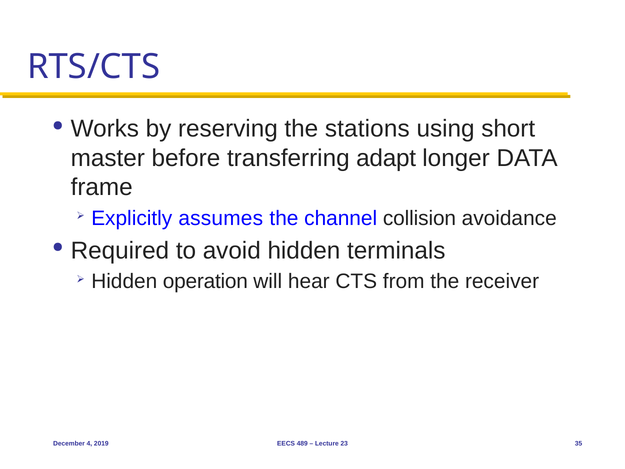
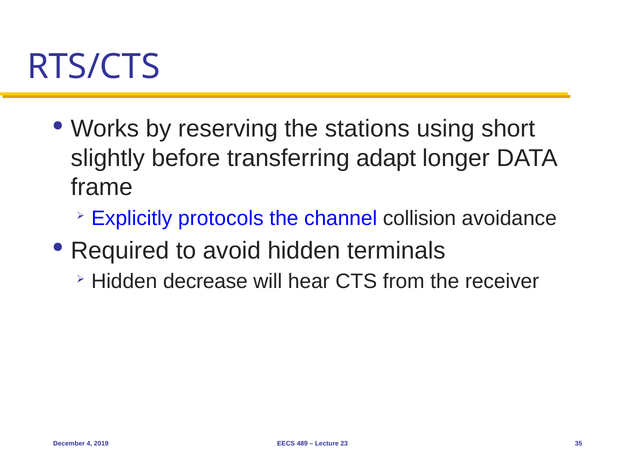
master: master -> slightly (108, 158)
assumes: assumes -> protocols (221, 218)
operation: operation -> decrease (205, 281)
